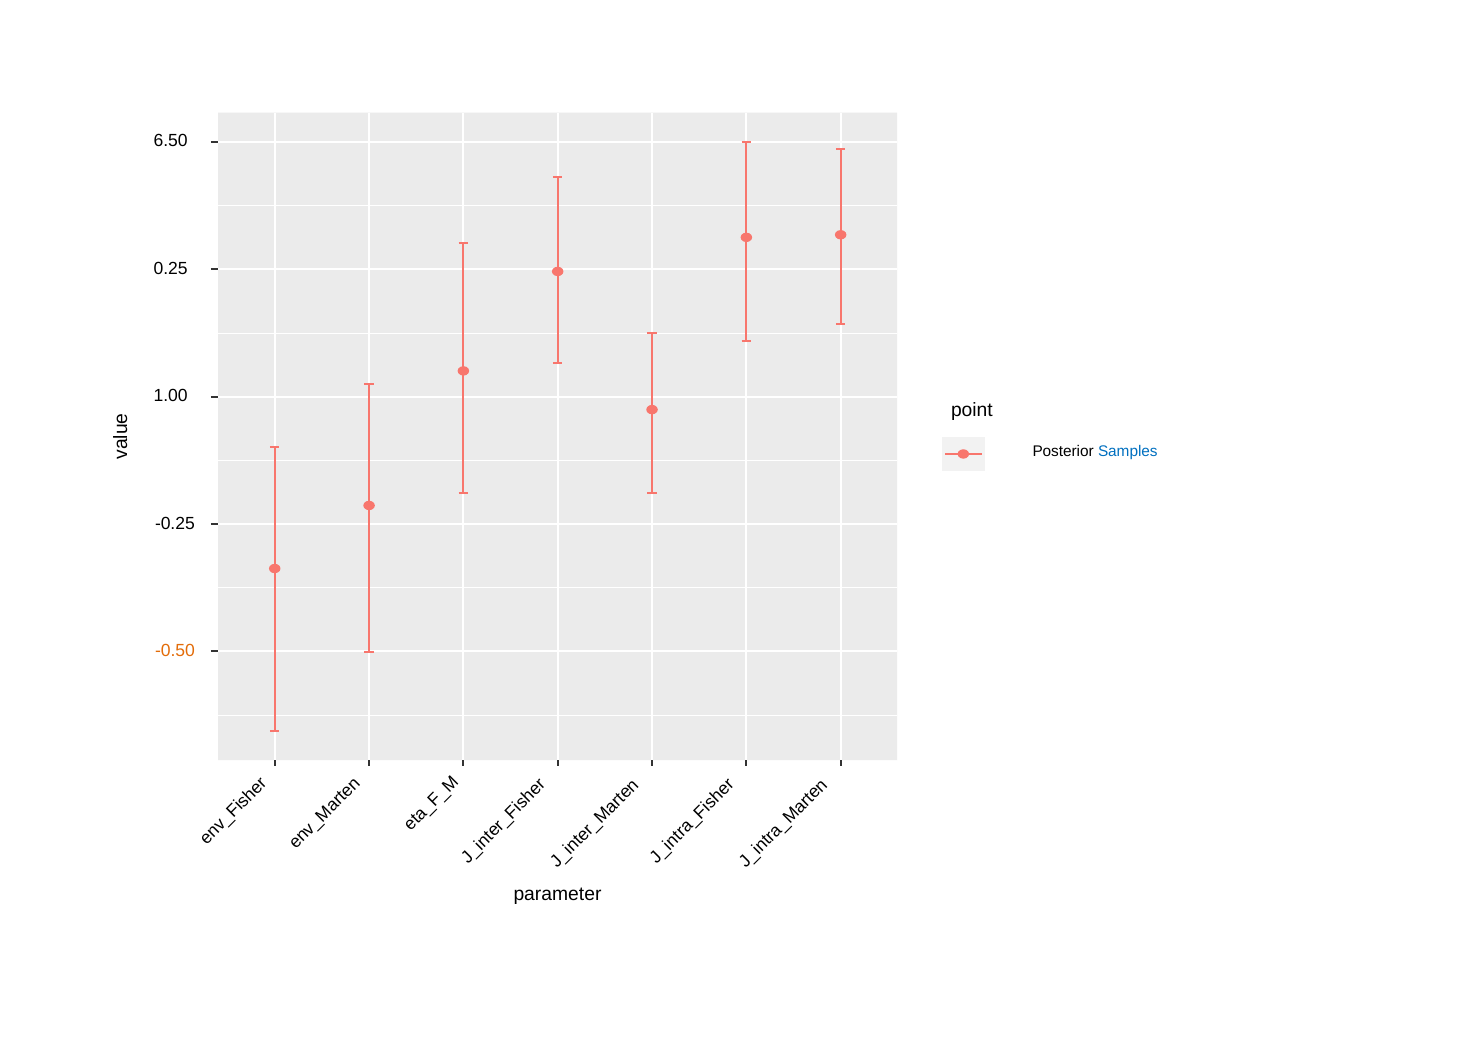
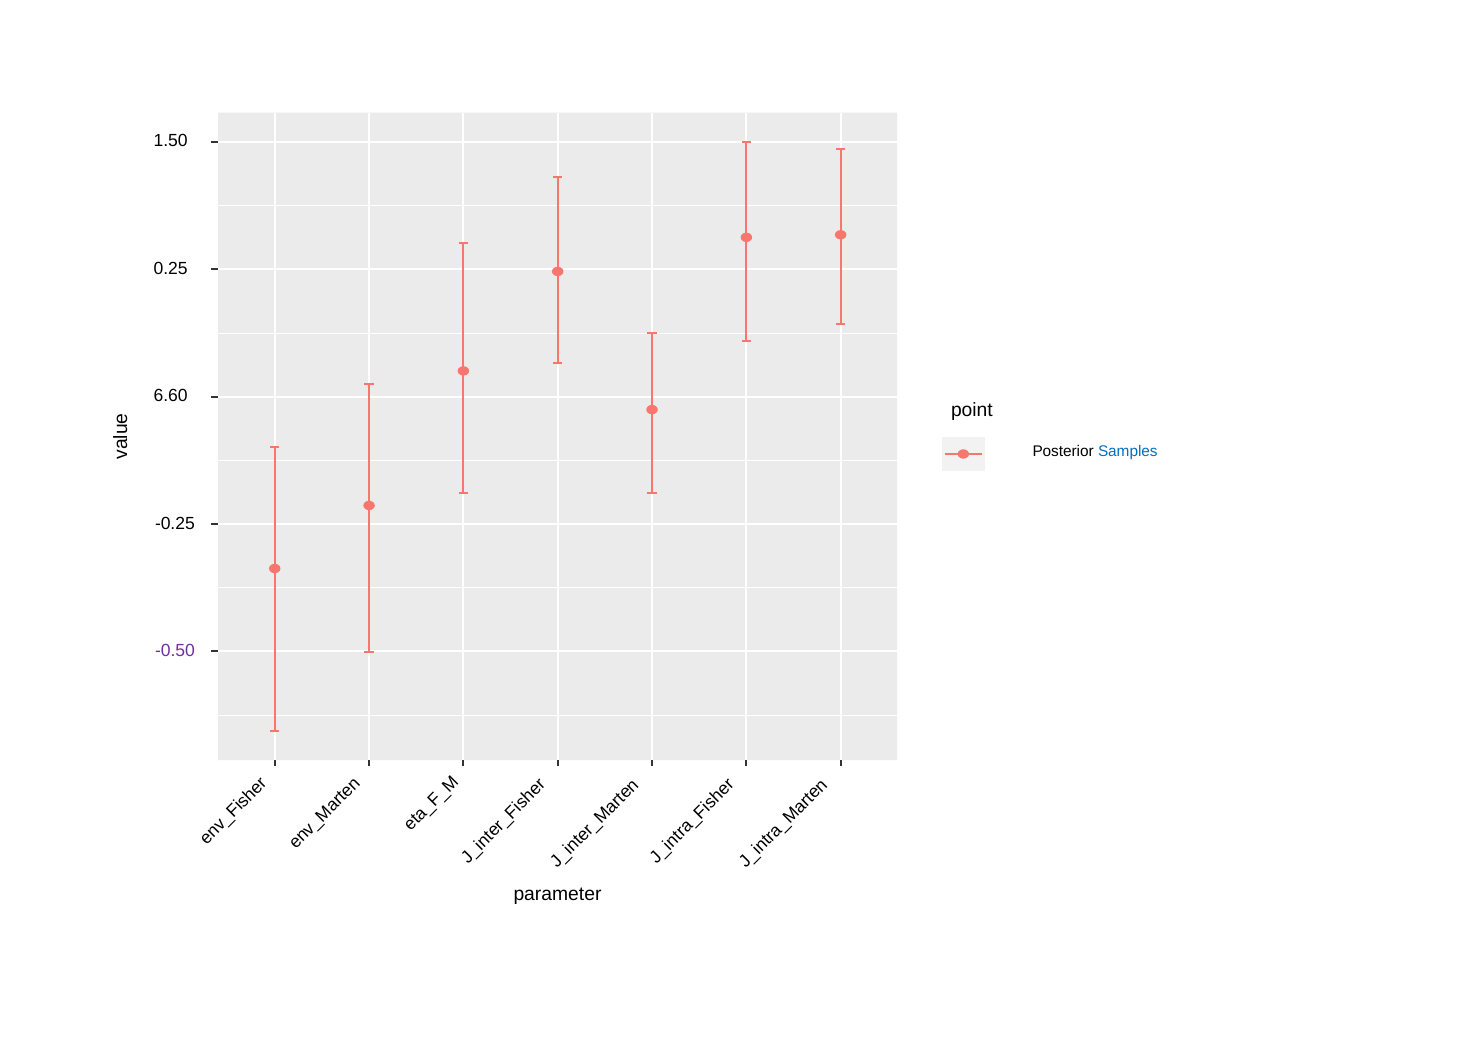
6.50: 6.50 -> 1.50 (171, 141)
1.00: 1.00 -> 6.60 (171, 396)
-0.50 colour: orange -> purple (175, 651)
